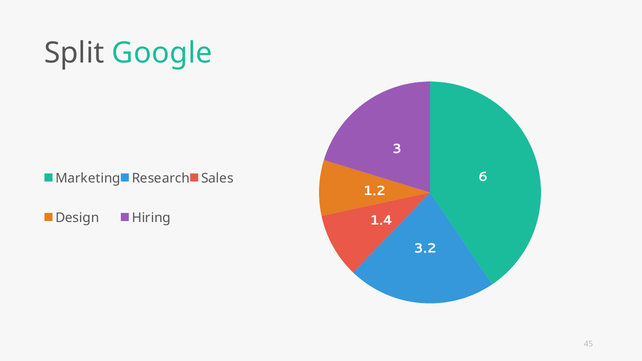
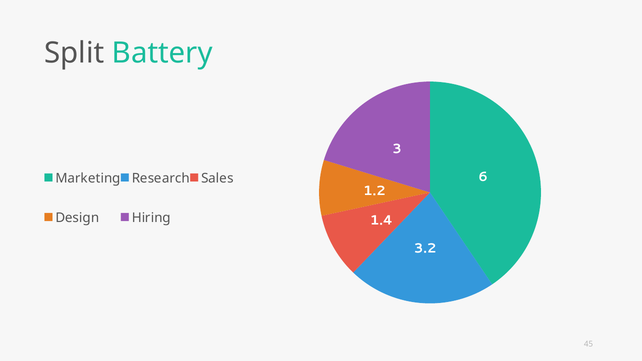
Google: Google -> Battery (162, 53)
